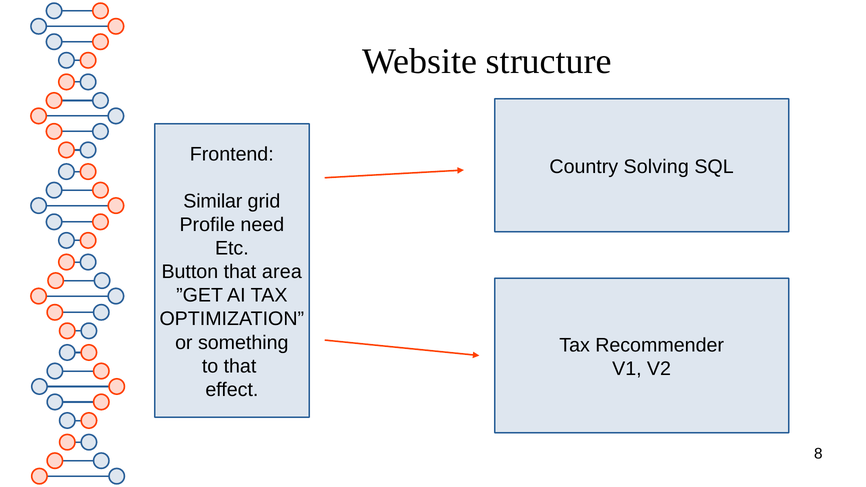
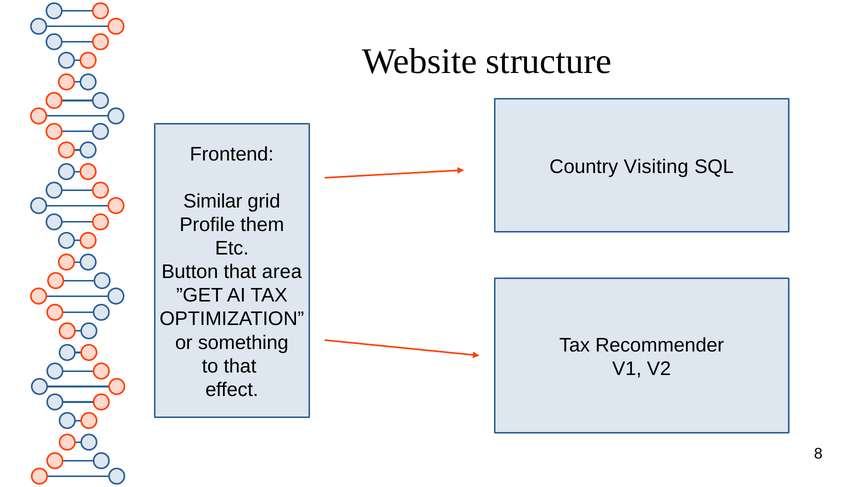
Solving: Solving -> Visiting (656, 167)
need: need -> them (262, 225)
